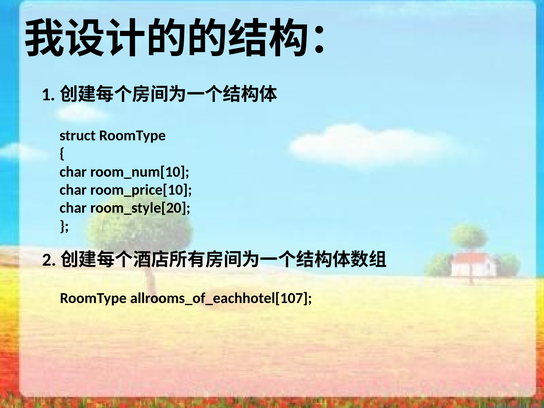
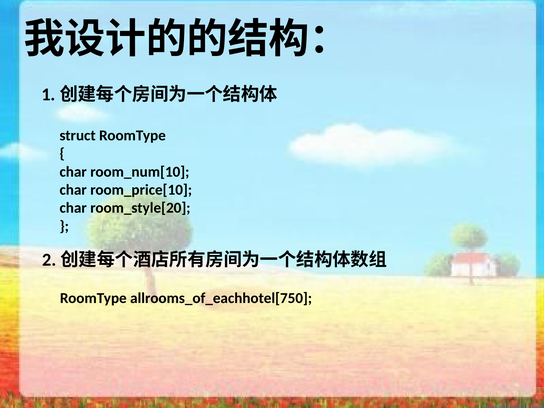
allrooms_of_eachhotel[107: allrooms_of_eachhotel[107 -> allrooms_of_eachhotel[750 (221, 298)
